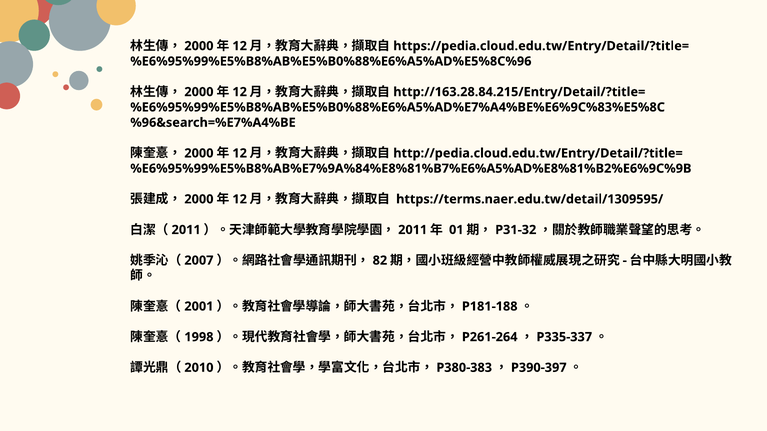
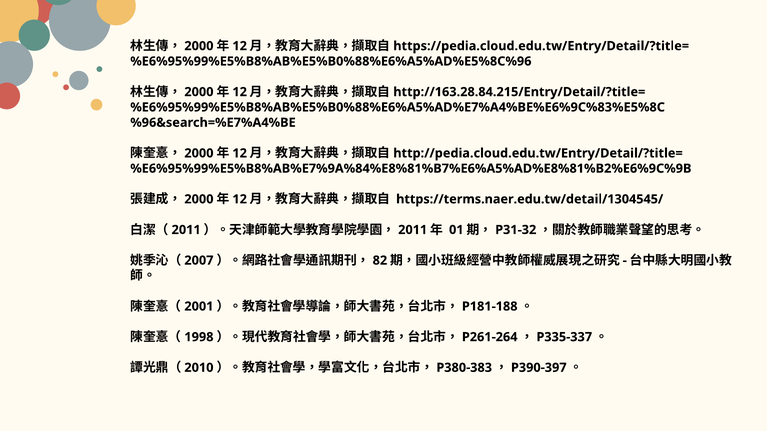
https://terms.naer.edu.tw/detail/1309595/: https://terms.naer.edu.tw/detail/1309595/ -> https://terms.naer.edu.tw/detail/1304545/ (530, 199)
